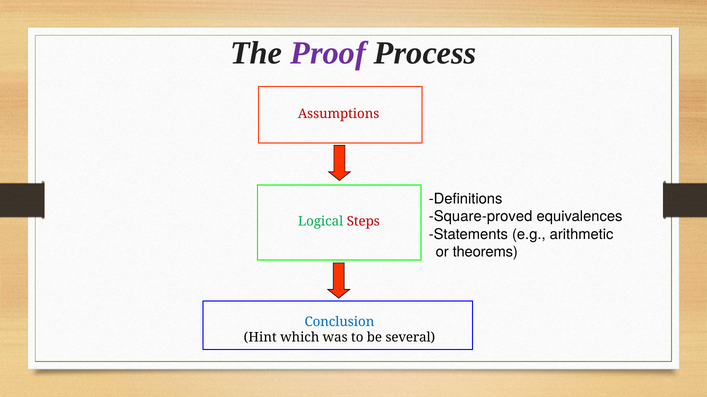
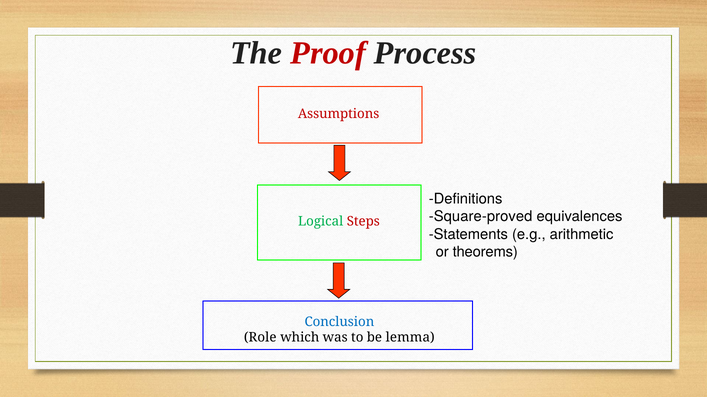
Proof colour: purple -> red (328, 53)
Hint: Hint -> Role (260, 338)
several: several -> lemma (410, 338)
